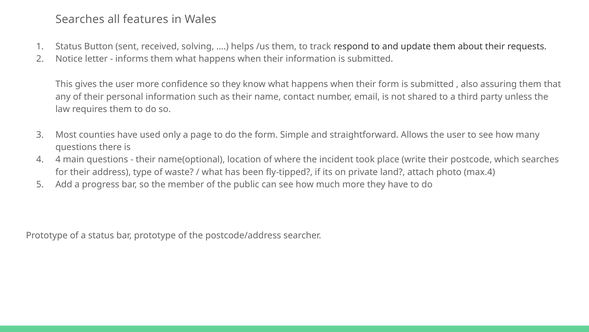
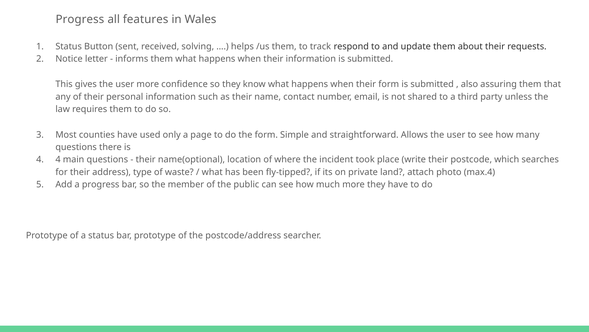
Searches: Searches -> Progress (80, 20)
